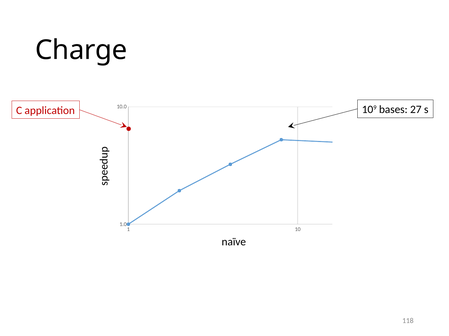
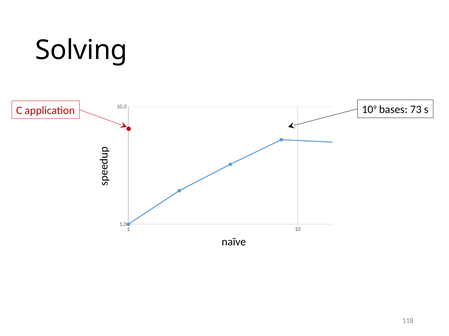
Charge: Charge -> Solving (81, 50)
27: 27 -> 73 (416, 110)
